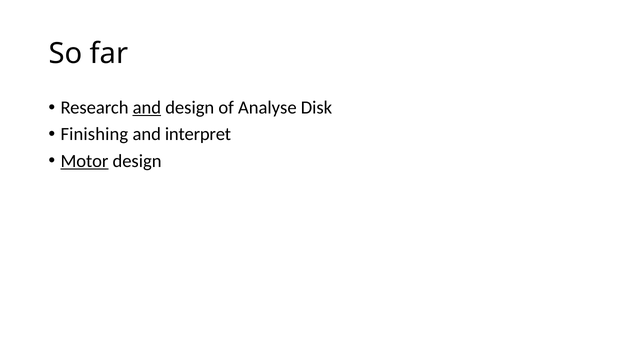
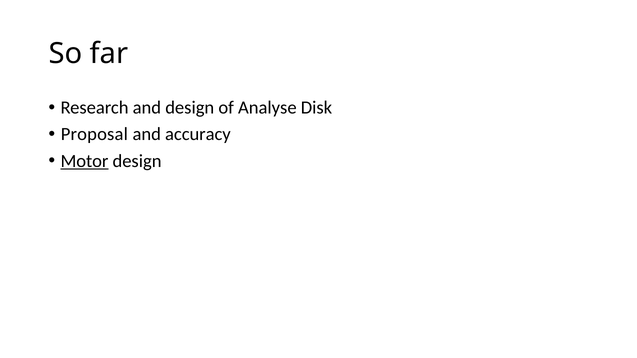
and underline: present -> none (147, 108)
Finishing: Finishing -> Proposal (94, 134)
interpret: interpret -> accuracy (198, 134)
